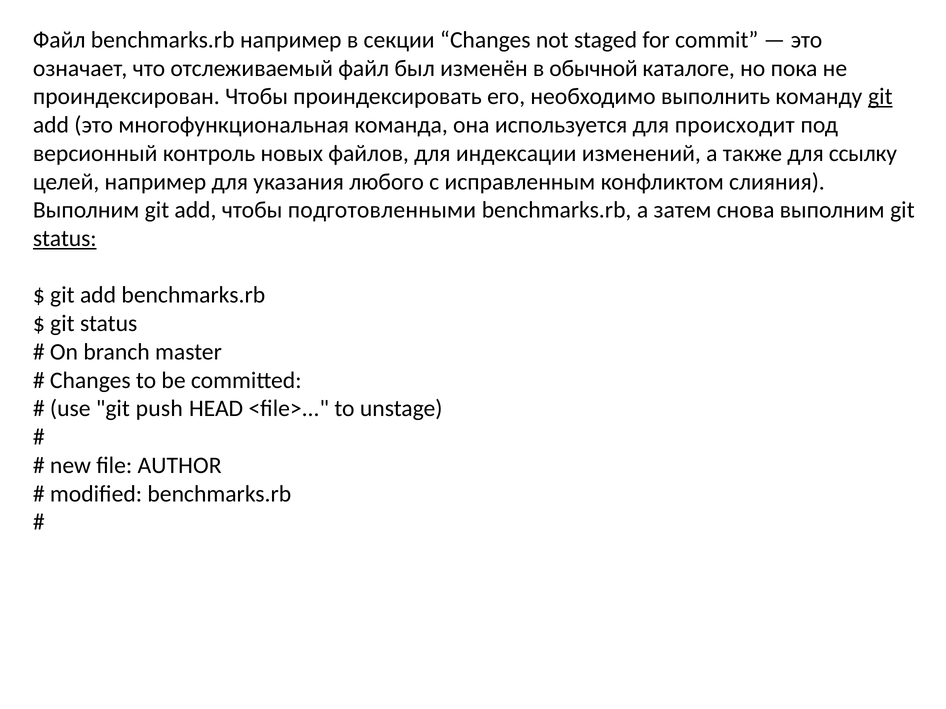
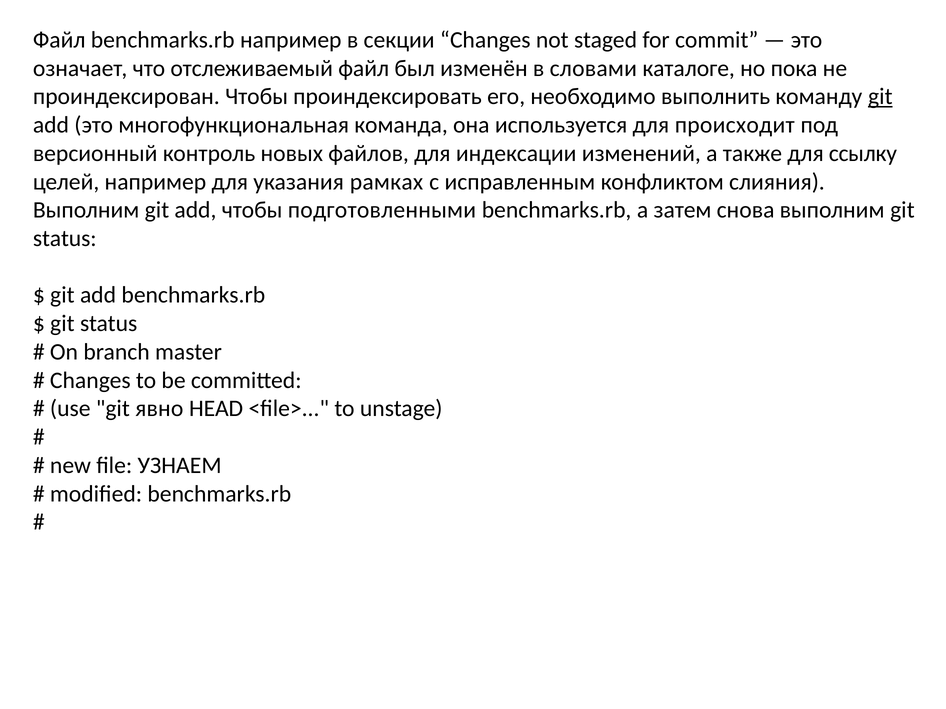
обычной: обычной -> словами (593, 68)
любого: любого -> рамках (386, 182)
status underline: present -> none (65, 239)
push: push -> явно (159, 409)
AUTHOR: AUTHOR -> УЗНАЕМ (180, 466)
